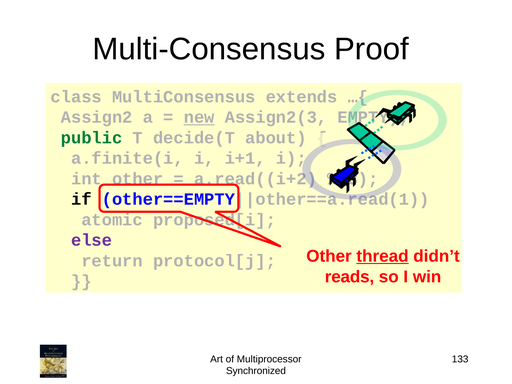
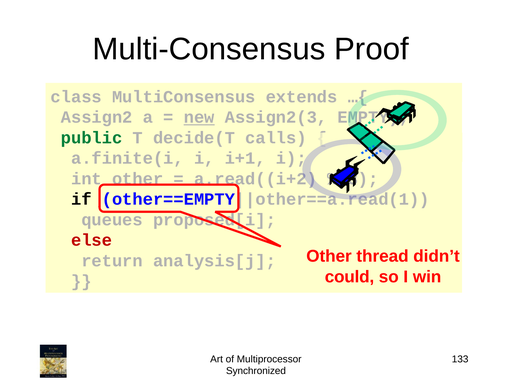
about: about -> calls (276, 138)
atomic: atomic -> queues (112, 220)
else colour: purple -> red (92, 240)
thread underline: present -> none (383, 256)
protocol[j: protocol[j -> analysis[j (215, 261)
reads: reads -> could (349, 277)
